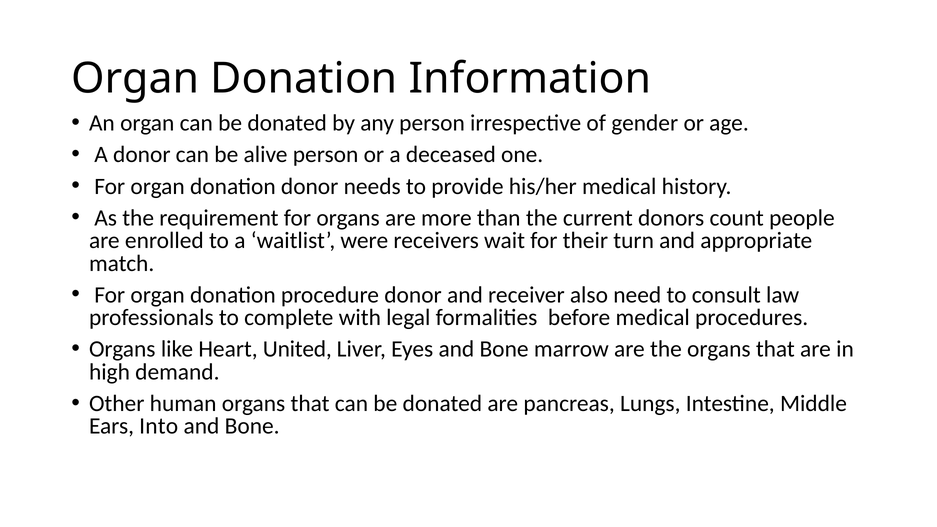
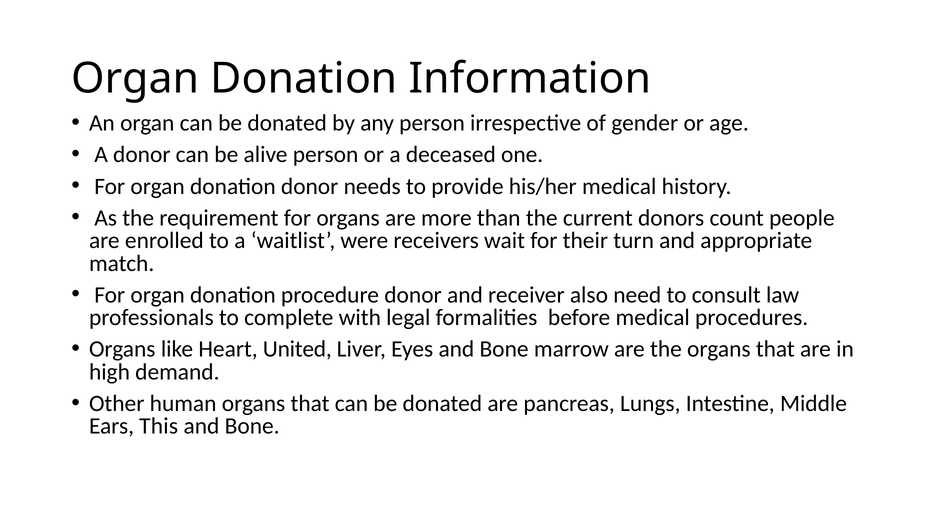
Into: Into -> This (159, 426)
